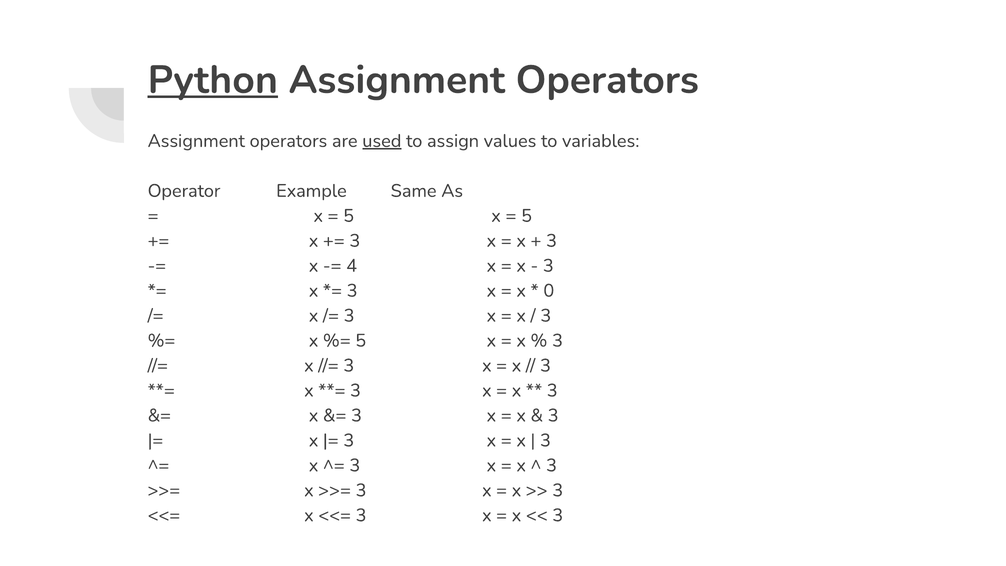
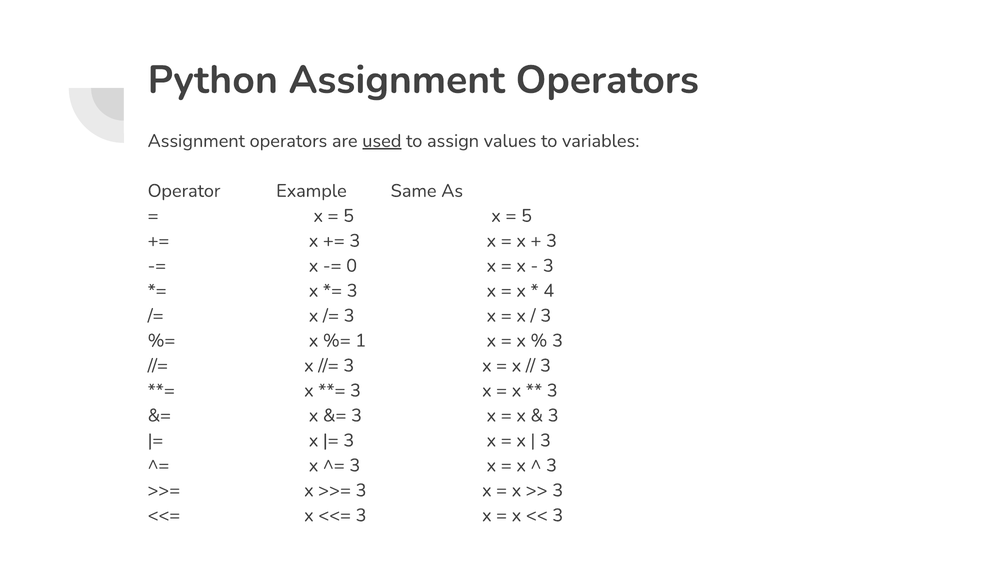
Python underline: present -> none (213, 80)
4: 4 -> 0 (352, 266)
0: 0 -> 4 (549, 291)
5: 5 -> 1 (361, 341)
